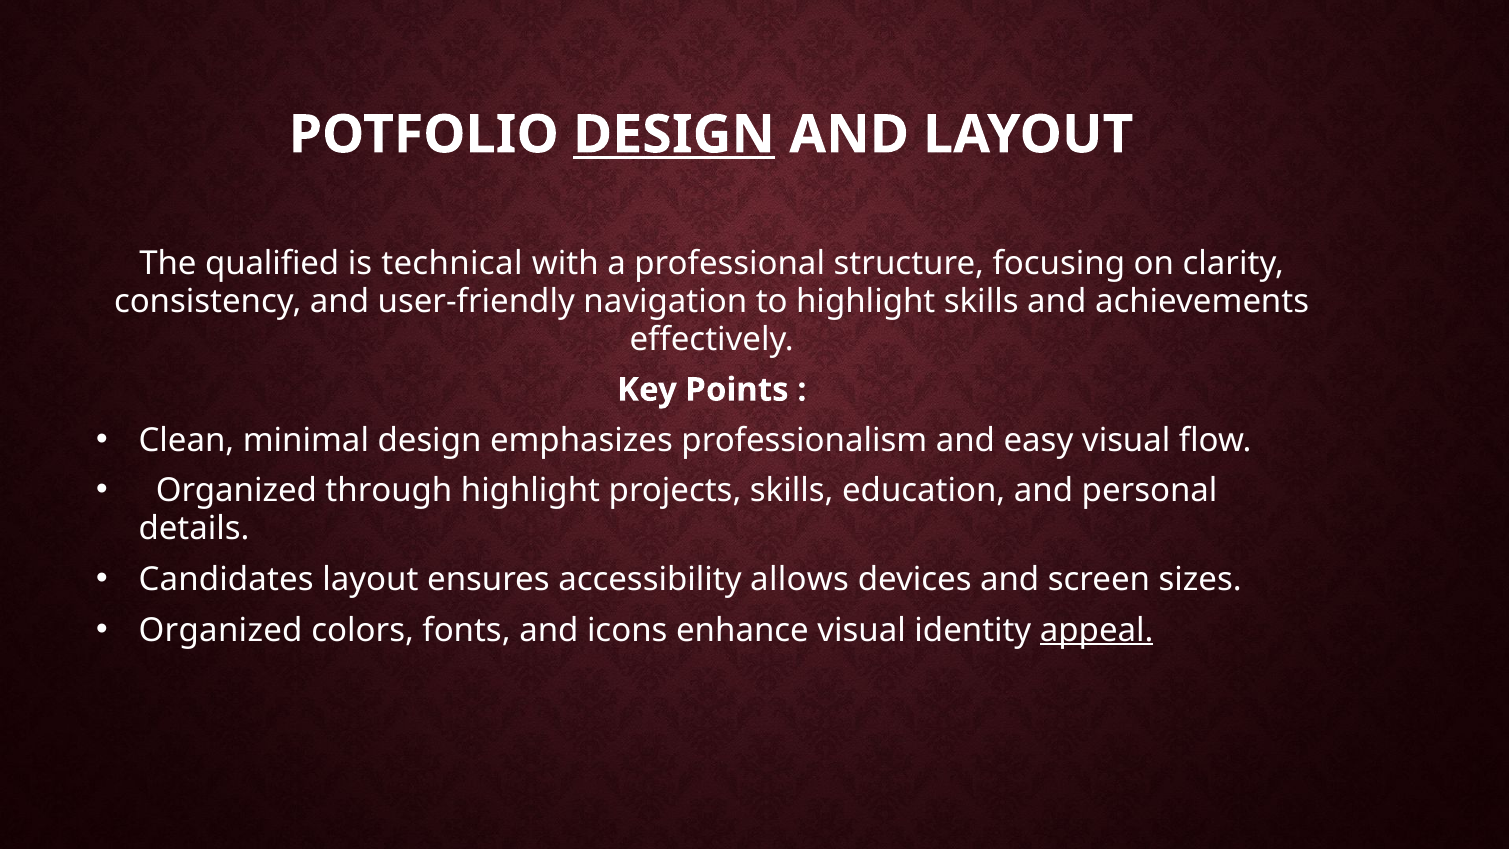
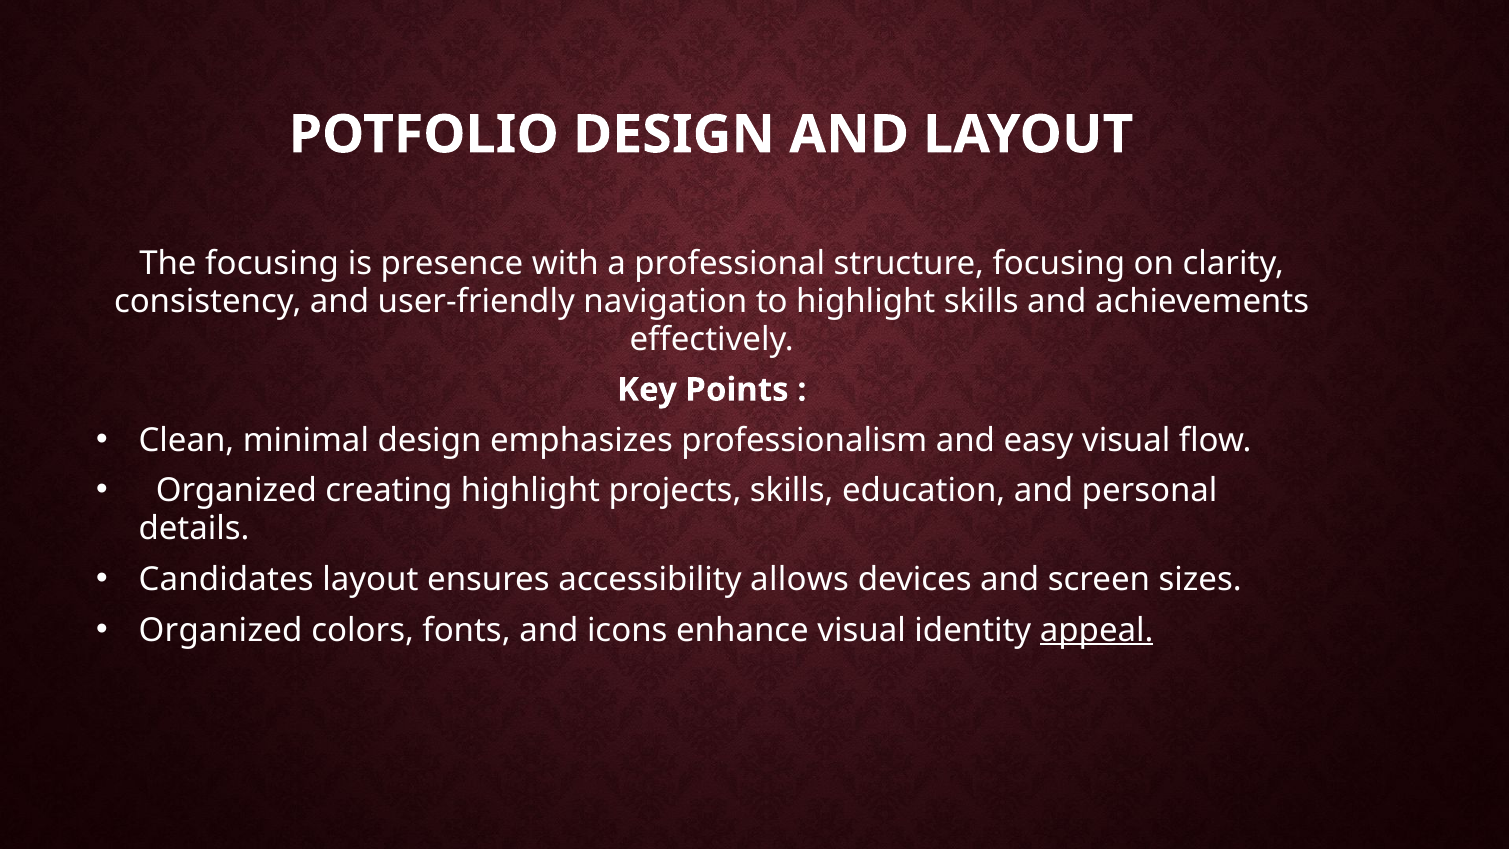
DESIGN underline: present -> none (674, 135)
The qualified: qualified -> focusing (272, 263)
technical: technical -> presence (452, 263)
through: through -> creating (389, 491)
